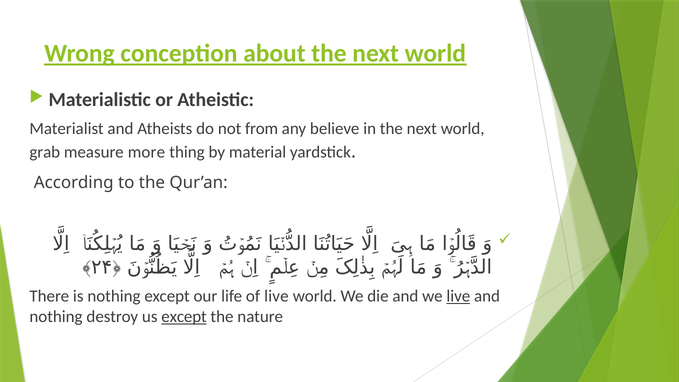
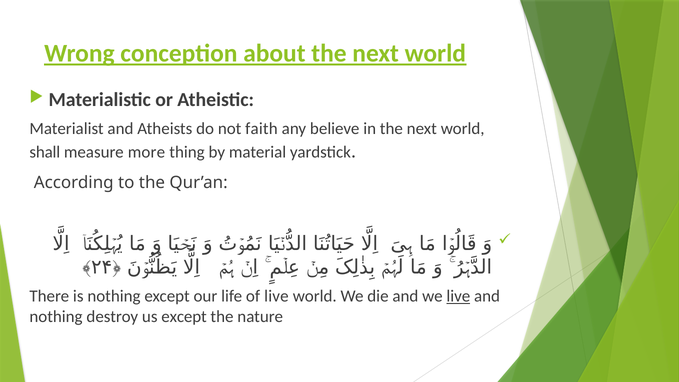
from: from -> faith (261, 129)
grab: grab -> shall (45, 152)
except underline: present -> none (184, 317)
